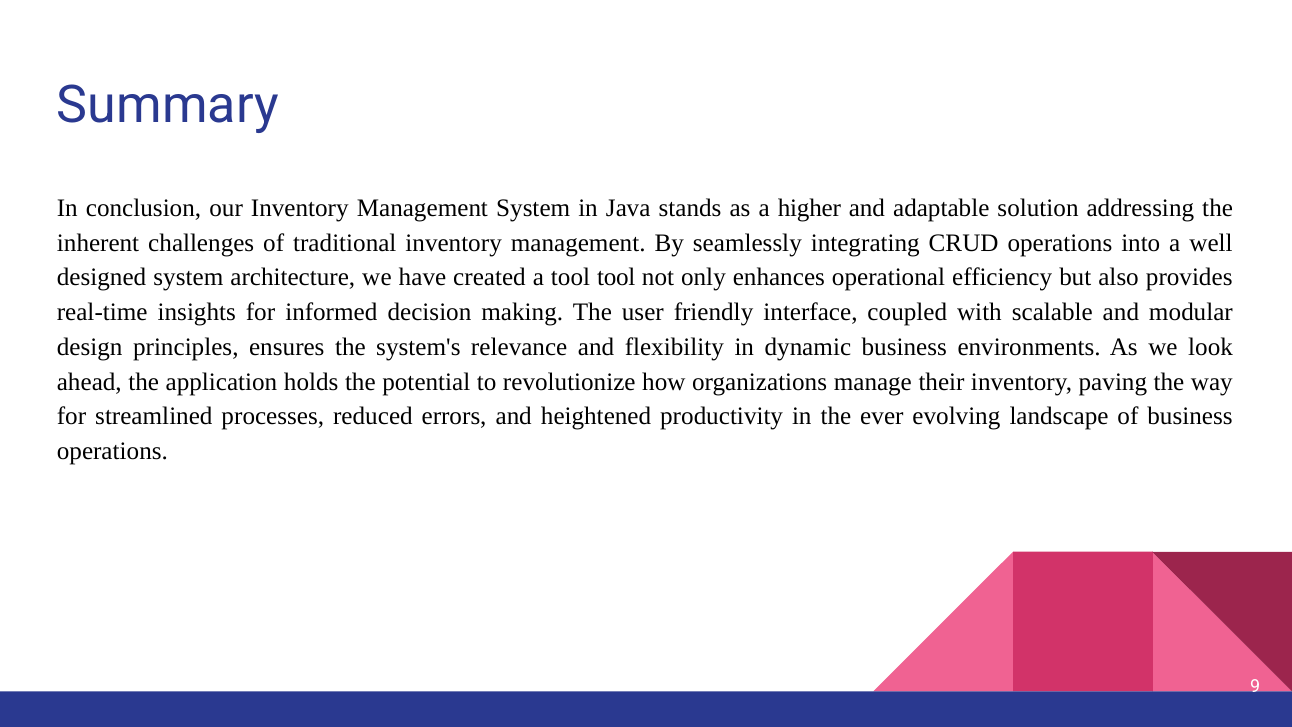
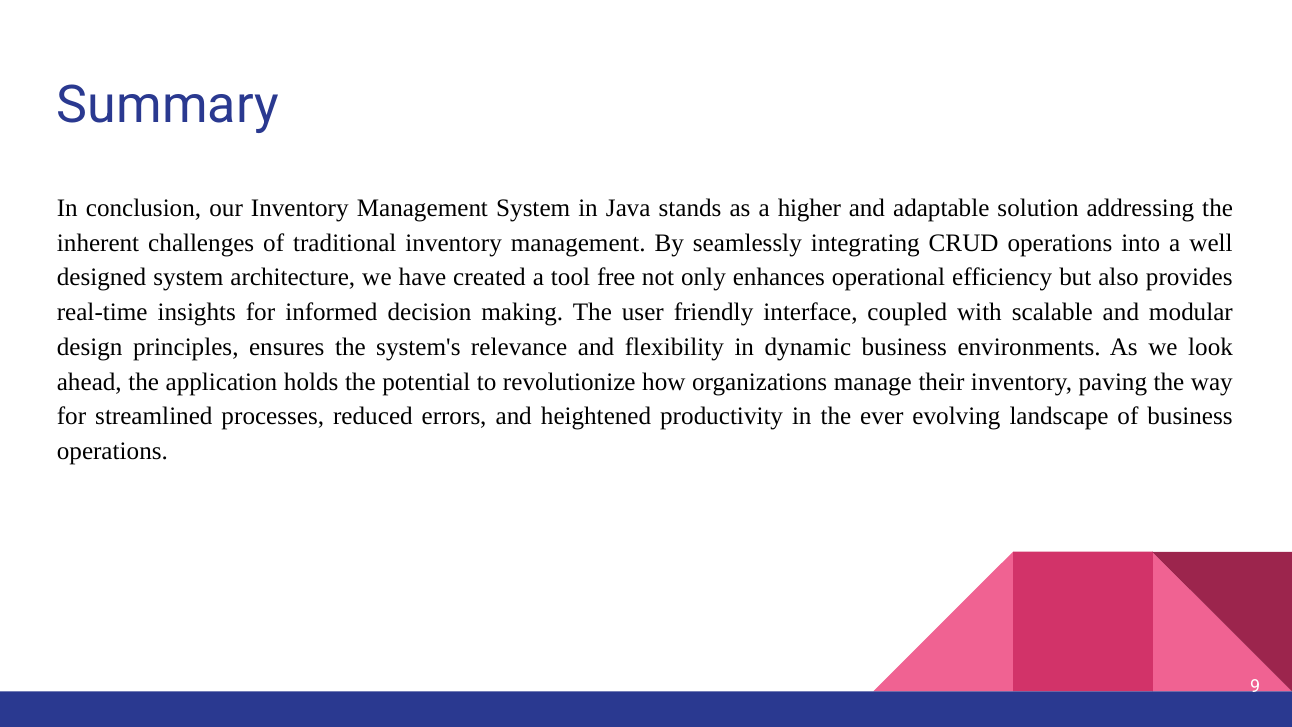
tool tool: tool -> free (616, 278)
